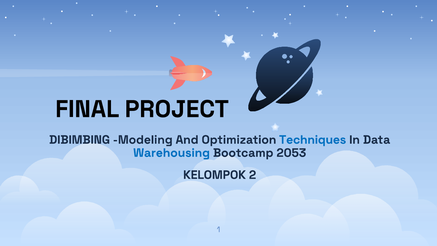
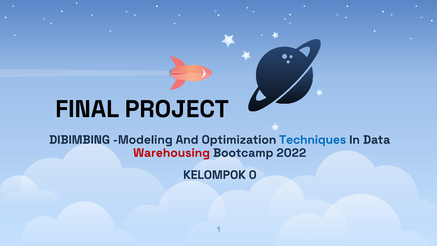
Warehousing colour: blue -> red (172, 153)
2053: 2053 -> 2022 (291, 153)
2: 2 -> 0 (253, 175)
